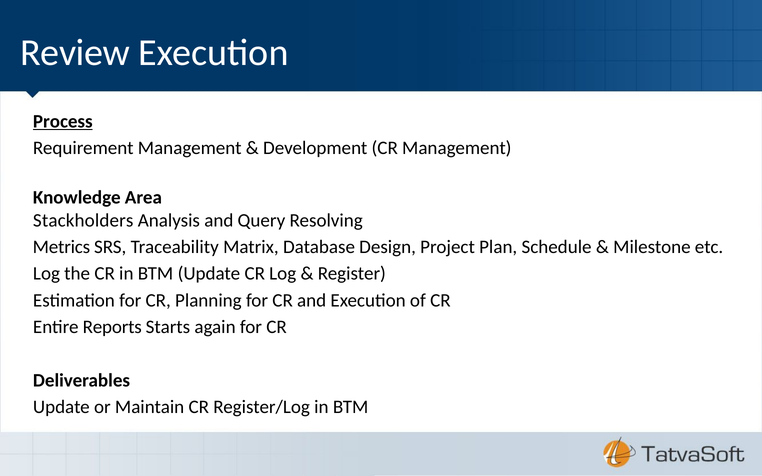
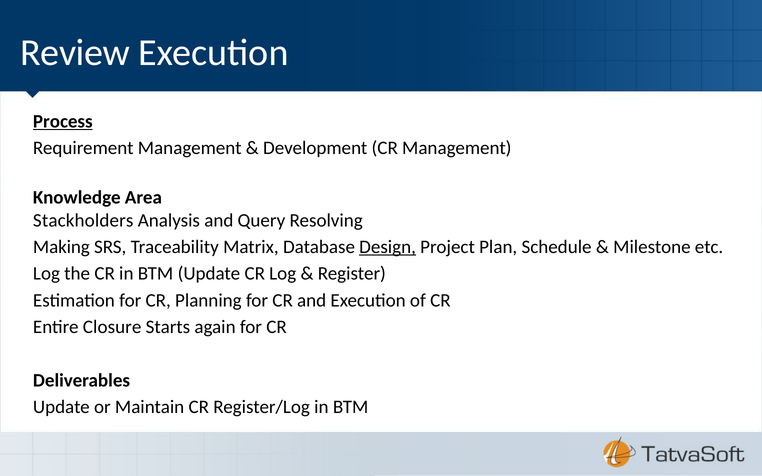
Metrics: Metrics -> Making (61, 247)
Design underline: none -> present (388, 247)
Reports: Reports -> Closure (112, 327)
